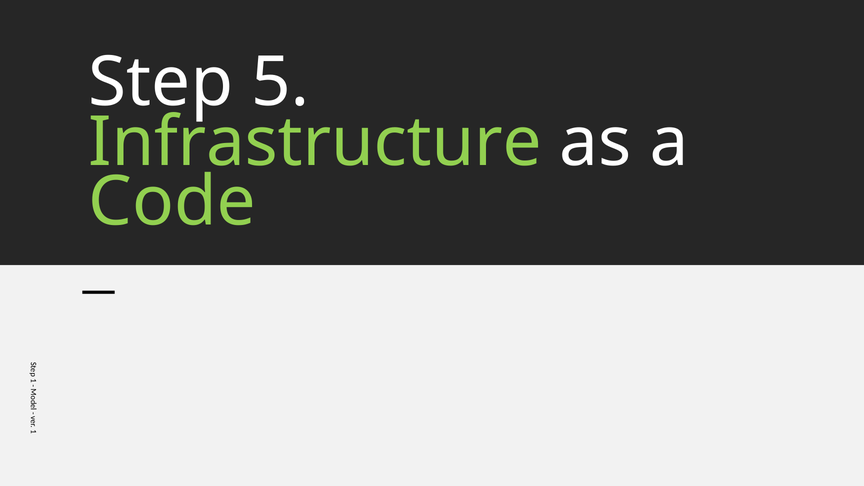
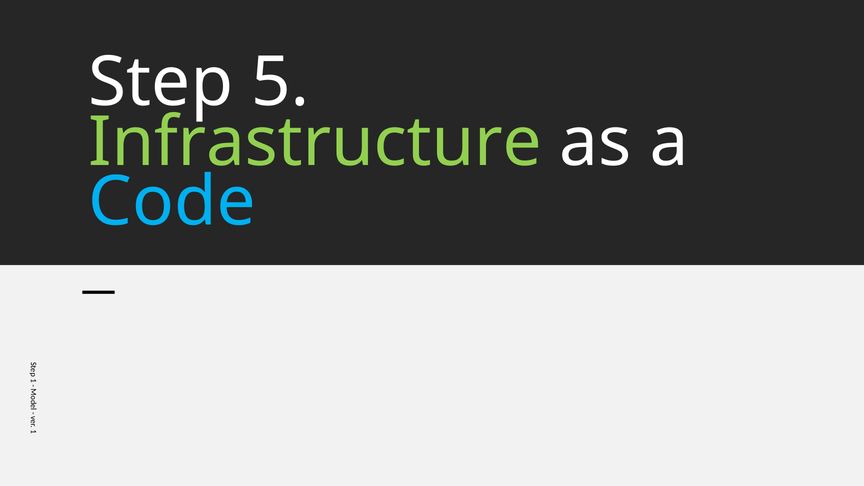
Code colour: light green -> light blue (172, 202)
